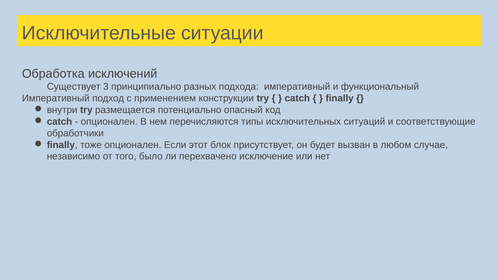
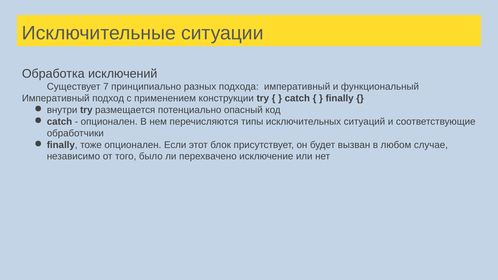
3: 3 -> 7 (106, 87)
